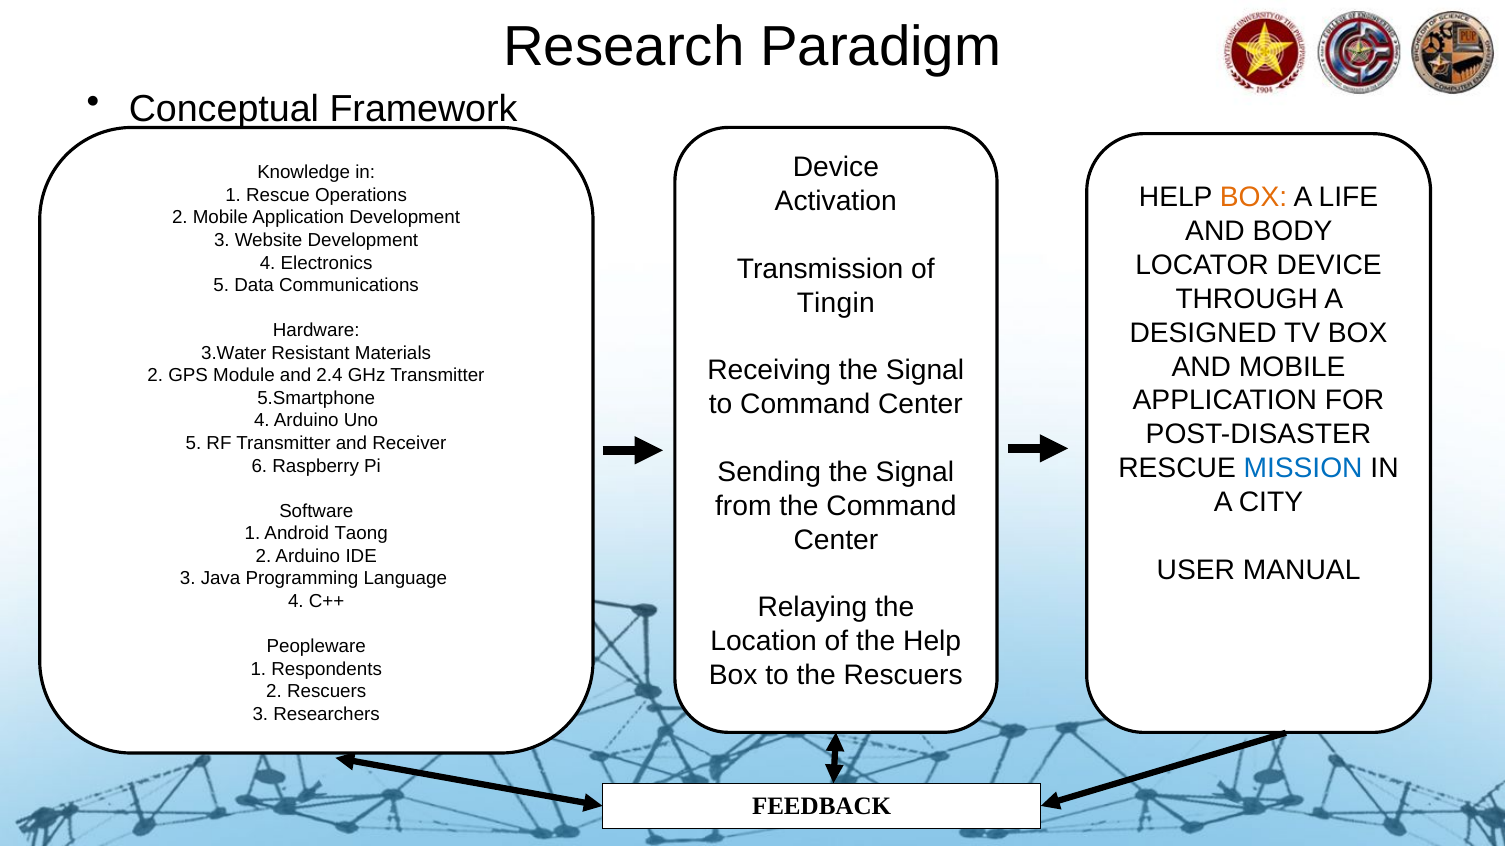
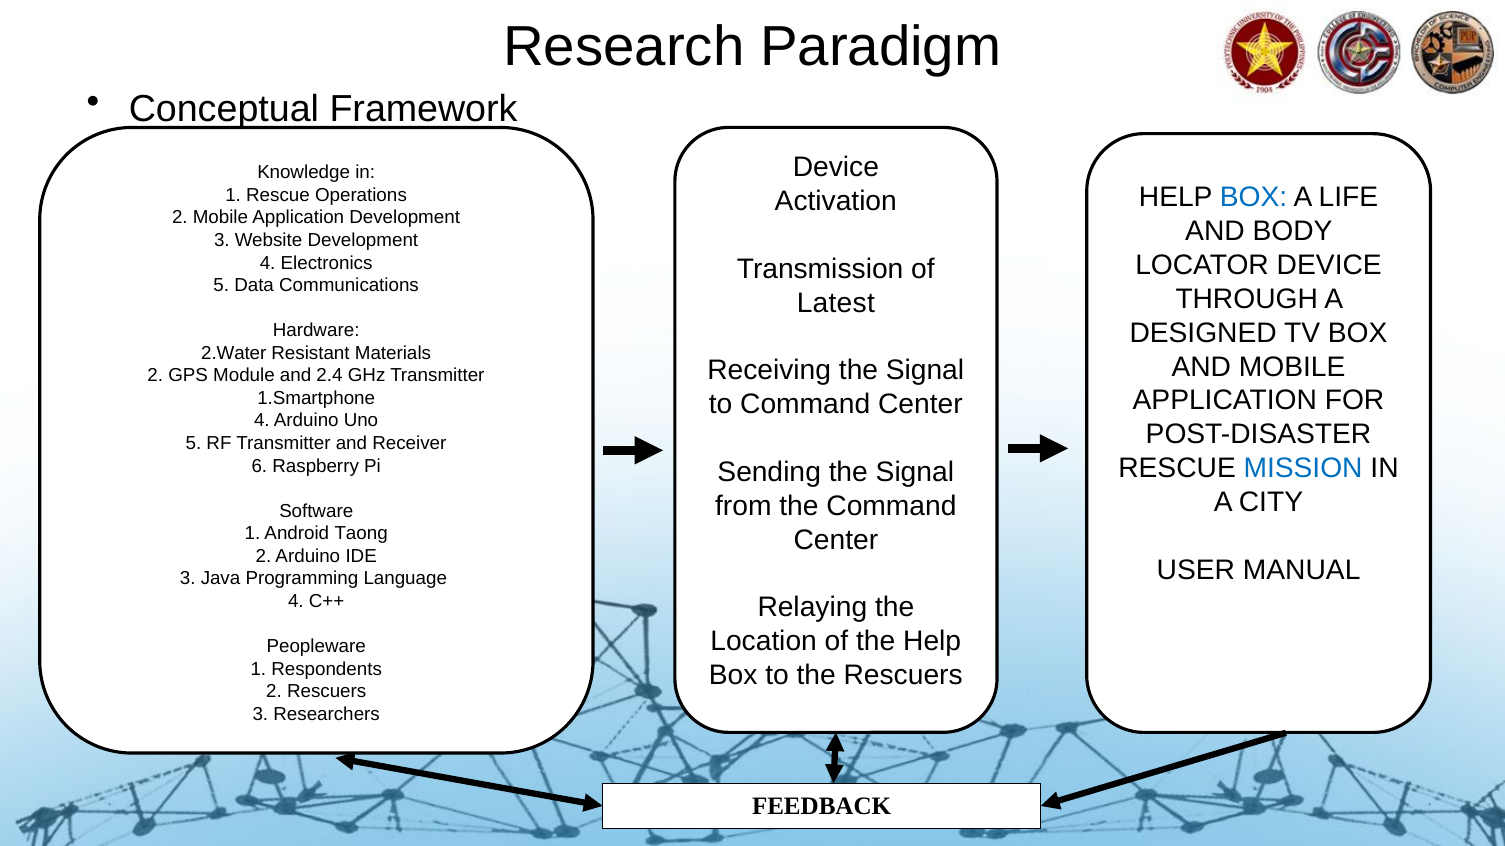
BOX colour: orange -> blue (1254, 198)
Tingin: Tingin -> Latest (836, 303)
3.Water: 3.Water -> 2.Water (234, 353)
5.Smartphone: 5.Smartphone -> 1.Smartphone (316, 398)
